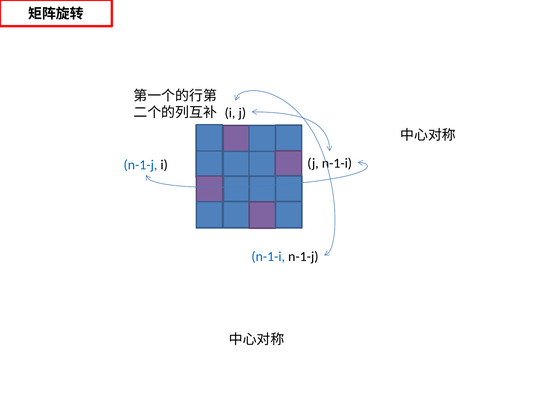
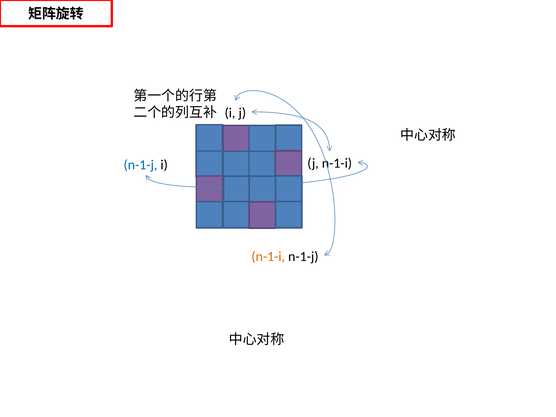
n-1-i colour: blue -> orange (268, 256)
